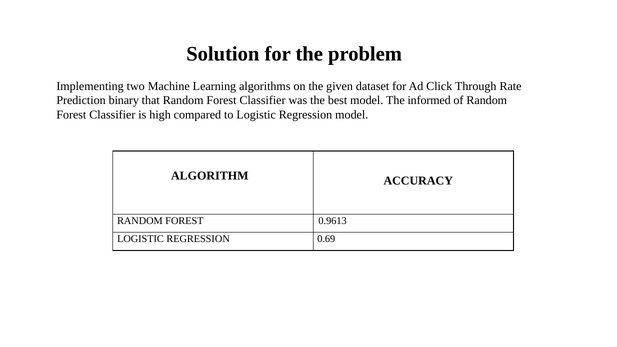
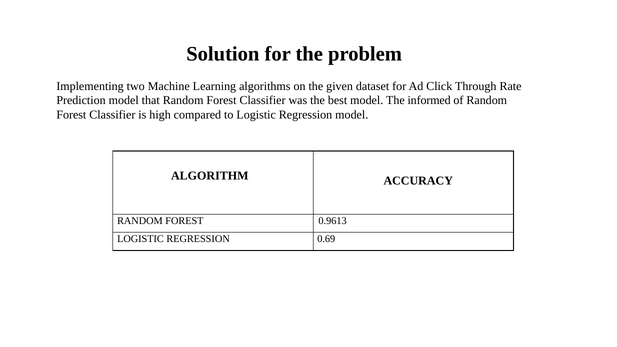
Prediction binary: binary -> model (124, 100)
